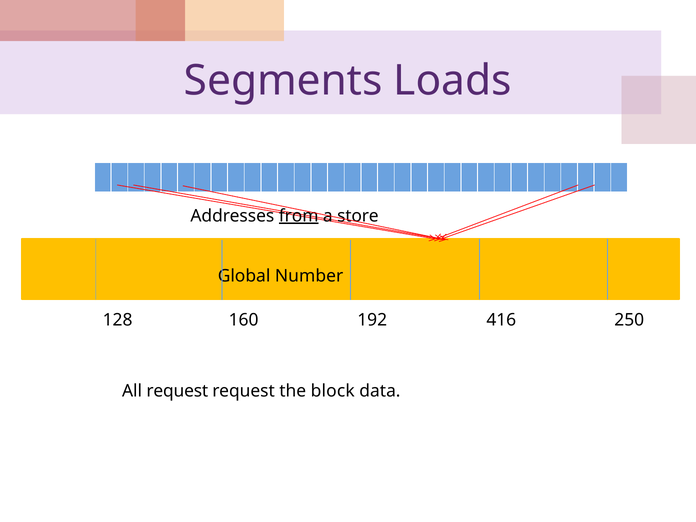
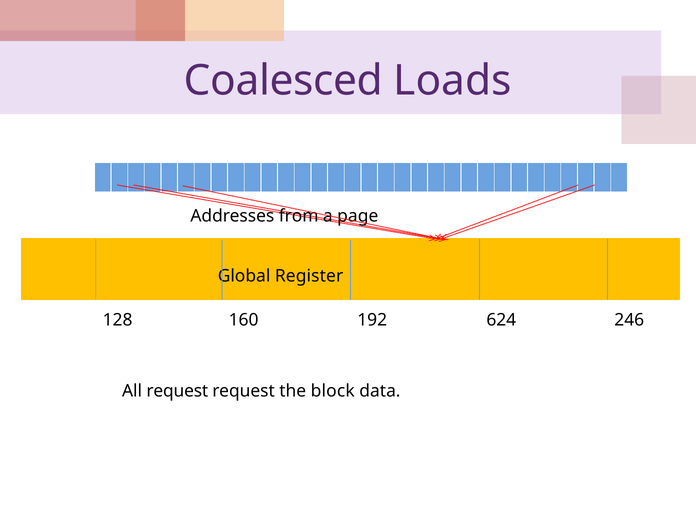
Segments: Segments -> Coalesced (283, 81)
from underline: present -> none (299, 216)
store: store -> page (358, 216)
Number: Number -> Register (309, 276)
416: 416 -> 624 (501, 320)
250: 250 -> 246 (629, 320)
